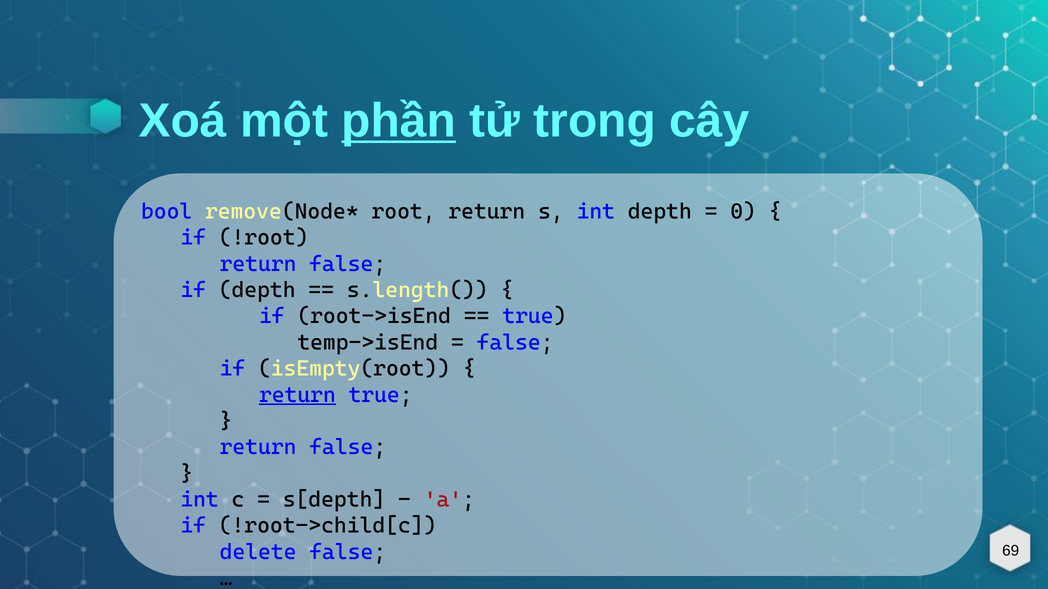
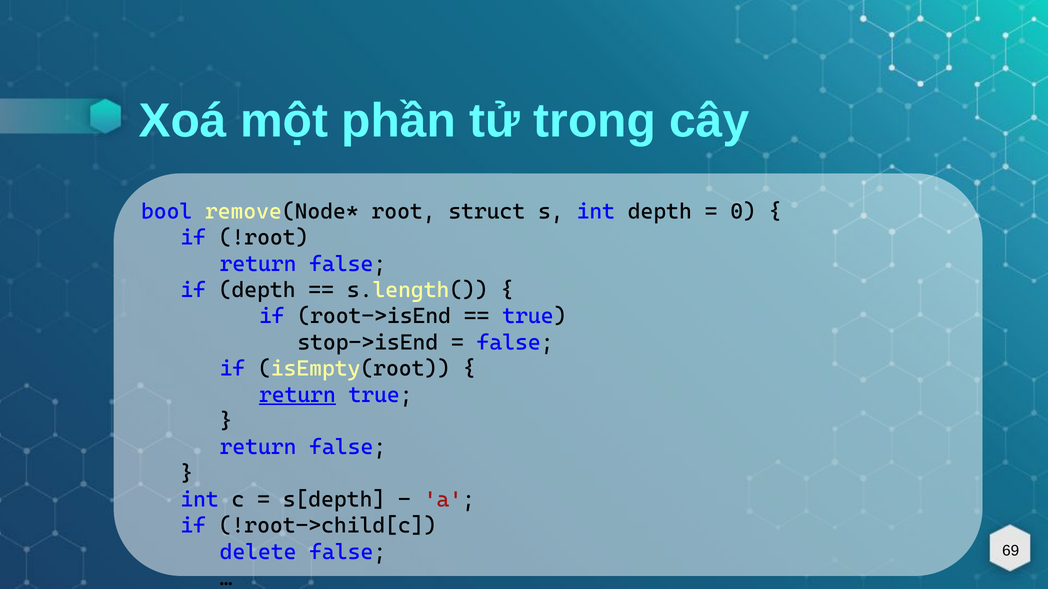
phần underline: present -> none (399, 121)
root return: return -> struct (487, 212)
temp->isEnd: temp->isEnd -> stop->isEnd (368, 343)
